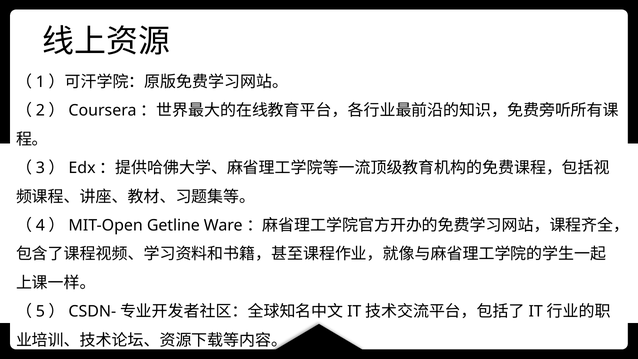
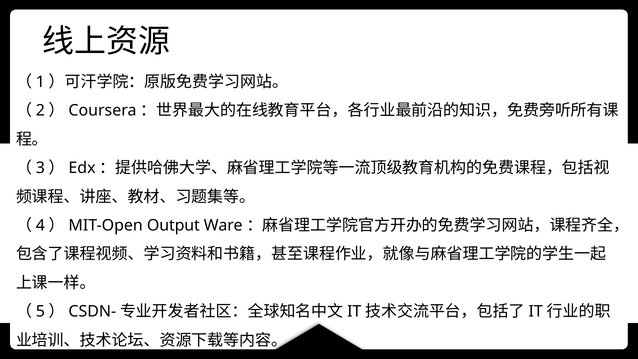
Getline: Getline -> Output (173, 225)
